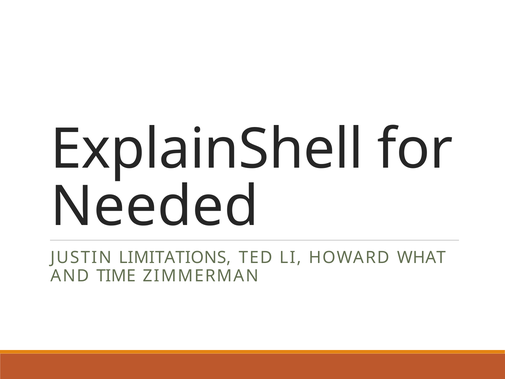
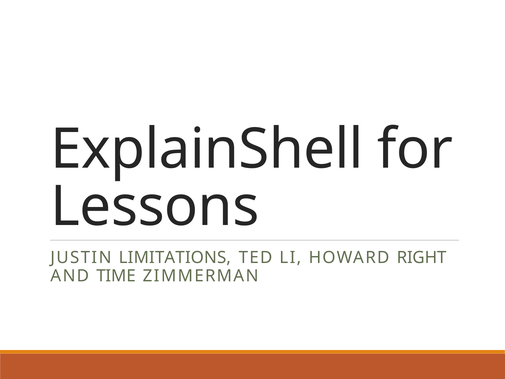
Needed: Needed -> Lessons (155, 206)
WHAT: WHAT -> RIGHT (422, 258)
